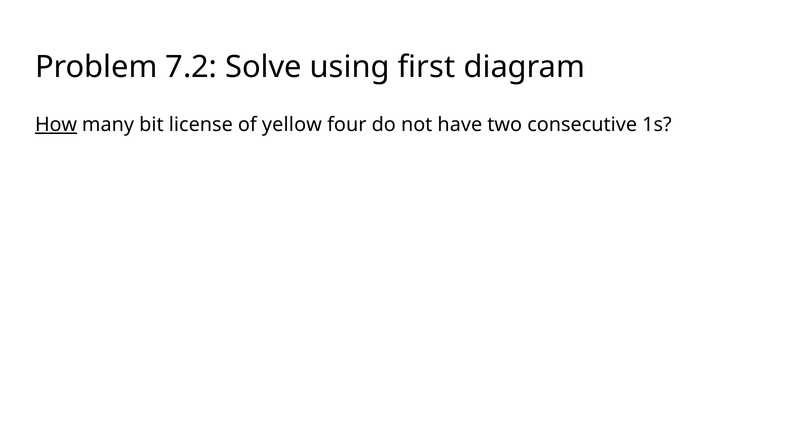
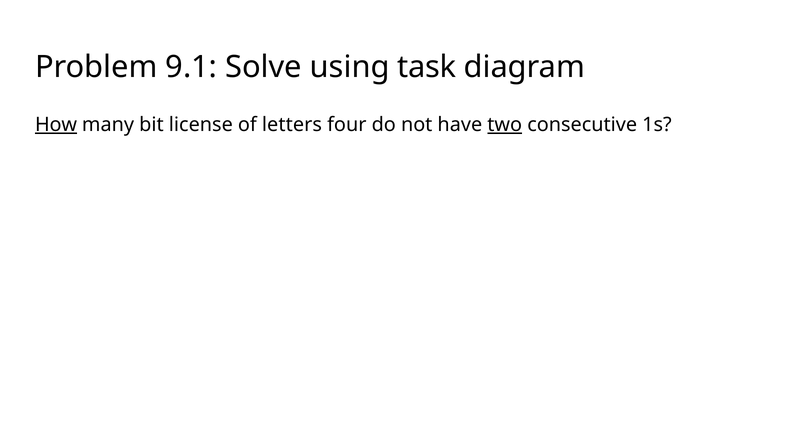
7.2: 7.2 -> 9.1 (191, 67)
first: first -> task (427, 67)
yellow: yellow -> letters (292, 125)
two underline: none -> present (505, 125)
